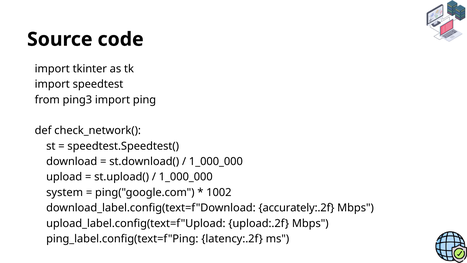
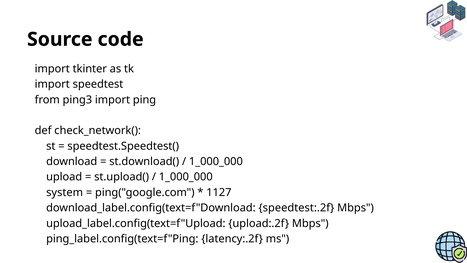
1002: 1002 -> 1127 (219, 192)
accurately:.2f: accurately:.2f -> speedtest:.2f (296, 208)
